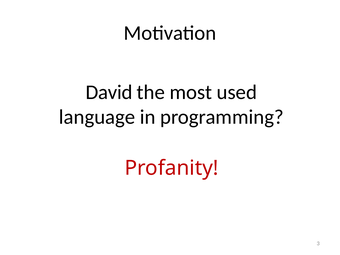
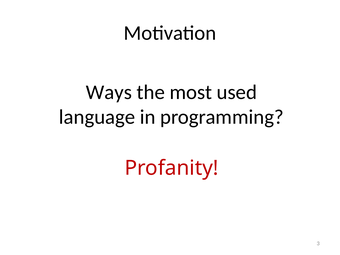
David: David -> Ways (109, 92)
